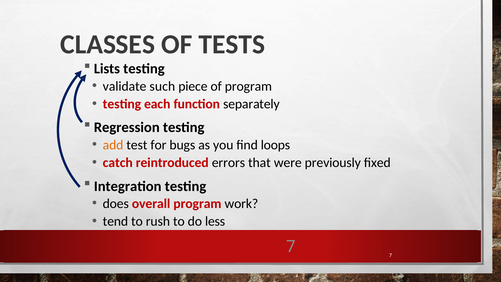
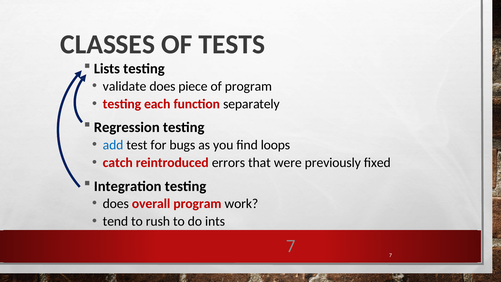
validate such: such -> does (162, 86)
add colour: orange -> blue (113, 145)
less: less -> ints (215, 221)
